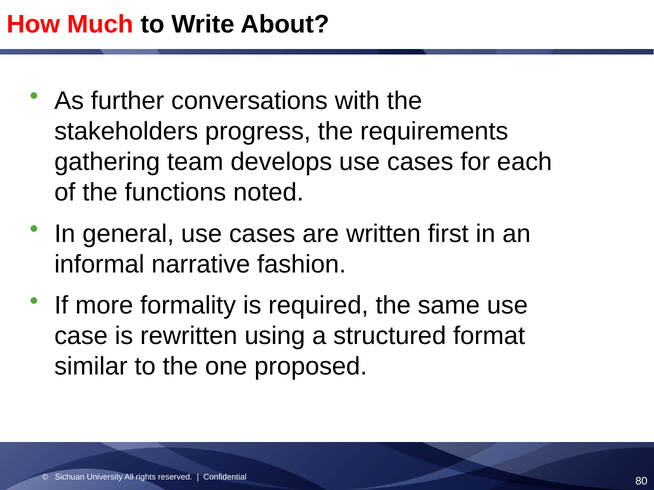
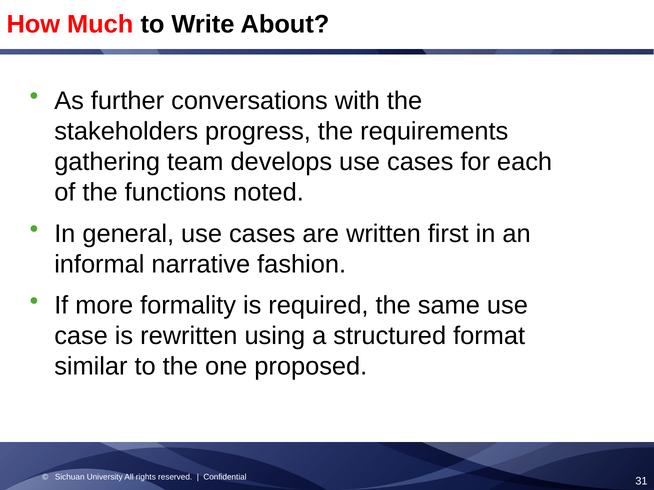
80: 80 -> 31 (641, 481)
